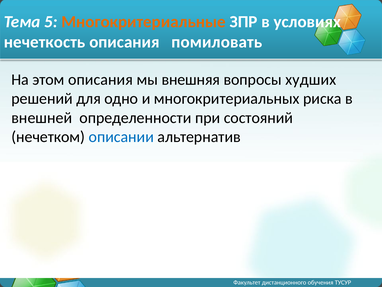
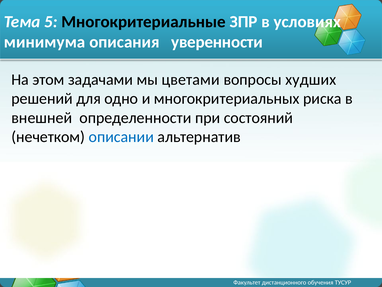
Многокритериальные colour: orange -> black (144, 22)
нечеткость: нечеткость -> минимума (45, 42)
помиловать: помиловать -> уверенности (217, 42)
этом описания: описания -> задачами (101, 79)
внешняя: внешняя -> цветами (191, 79)
